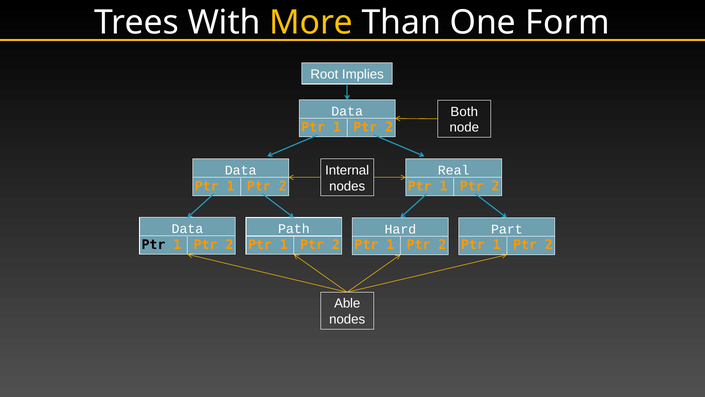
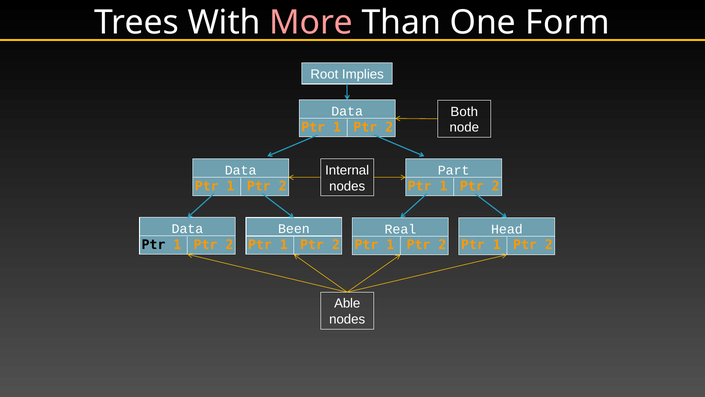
More colour: yellow -> pink (311, 22)
Real: Real -> Part (454, 170)
Path: Path -> Been (294, 229)
Hard: Hard -> Real (400, 229)
Part: Part -> Head (507, 229)
